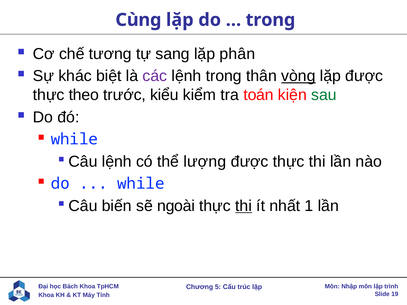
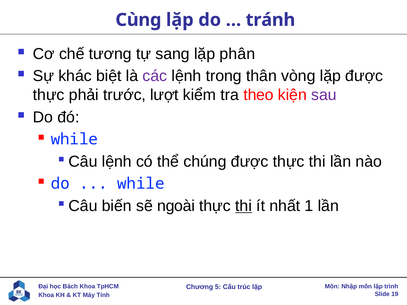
trong: trong -> tránh (270, 20)
vòng underline: present -> none (298, 76)
theo: theo -> phải (84, 95)
kiểu: kiểu -> lượt (164, 95)
toán: toán -> theo (259, 95)
sau colour: green -> purple (324, 95)
lượng: lượng -> chúng (205, 162)
